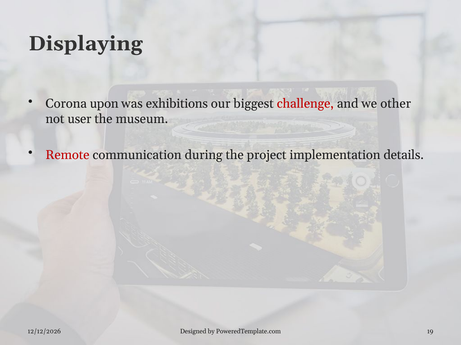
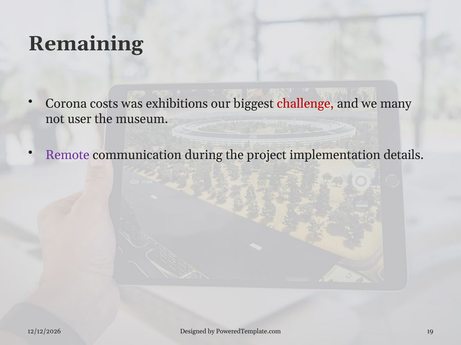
Displaying: Displaying -> Remaining (86, 44)
upon: upon -> costs (104, 104)
other: other -> many (396, 104)
Remote colour: red -> purple (68, 155)
